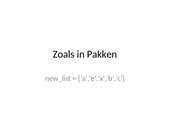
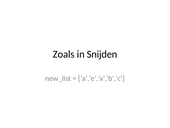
Pakken: Pakken -> Snijden (102, 54)
